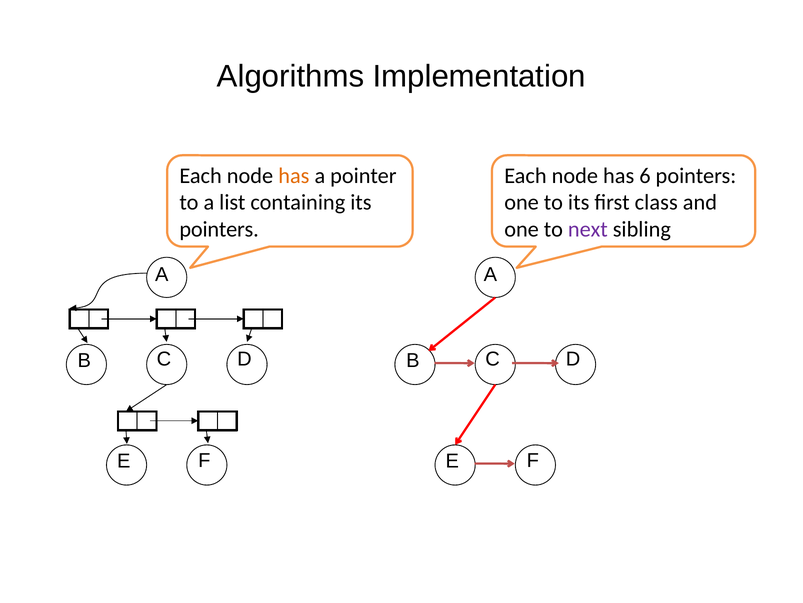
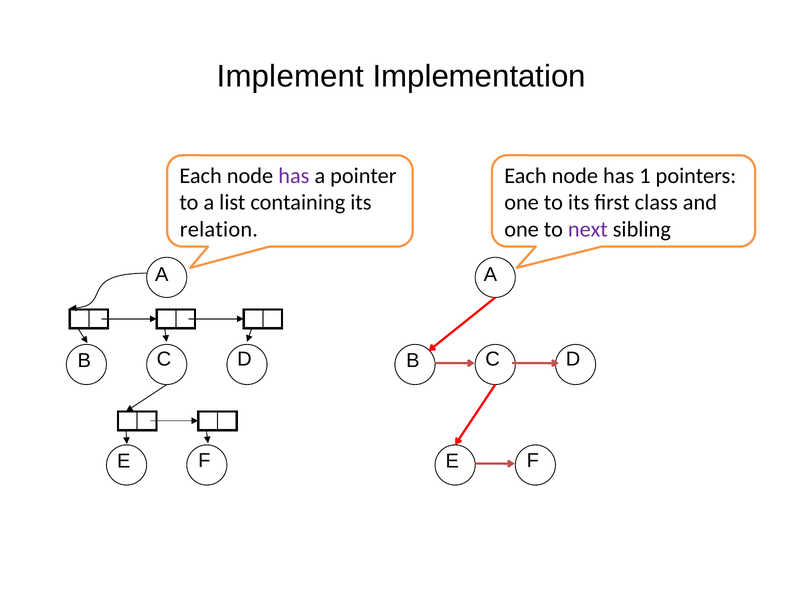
Algorithms: Algorithms -> Implement (290, 76)
has colour: orange -> purple (294, 175)
6: 6 -> 1 (645, 175)
pointers: pointers -> relation (219, 229)
